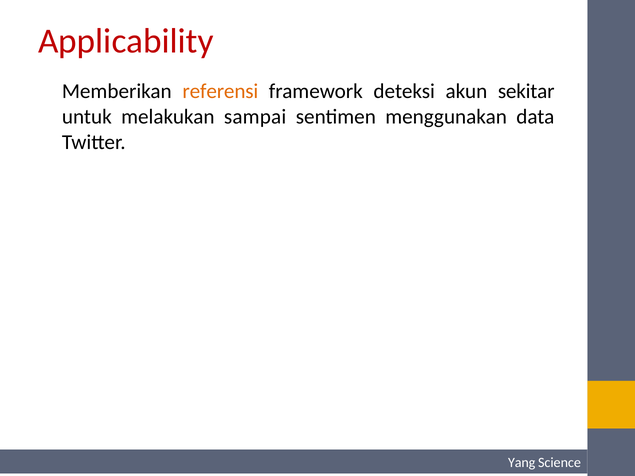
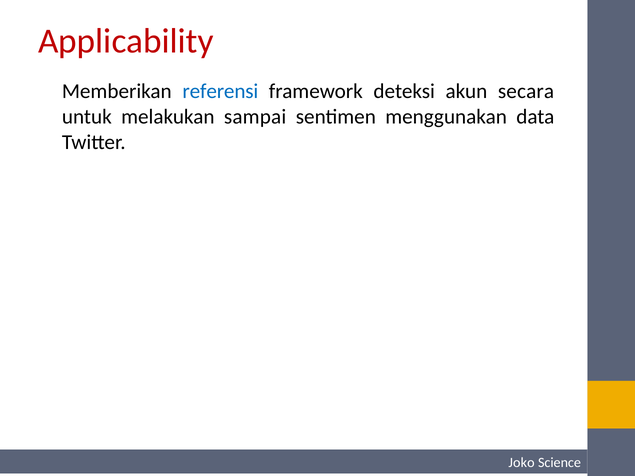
referensi colour: orange -> blue (220, 91)
sekitar: sekitar -> secara (526, 91)
Yang: Yang -> Joko (522, 463)
